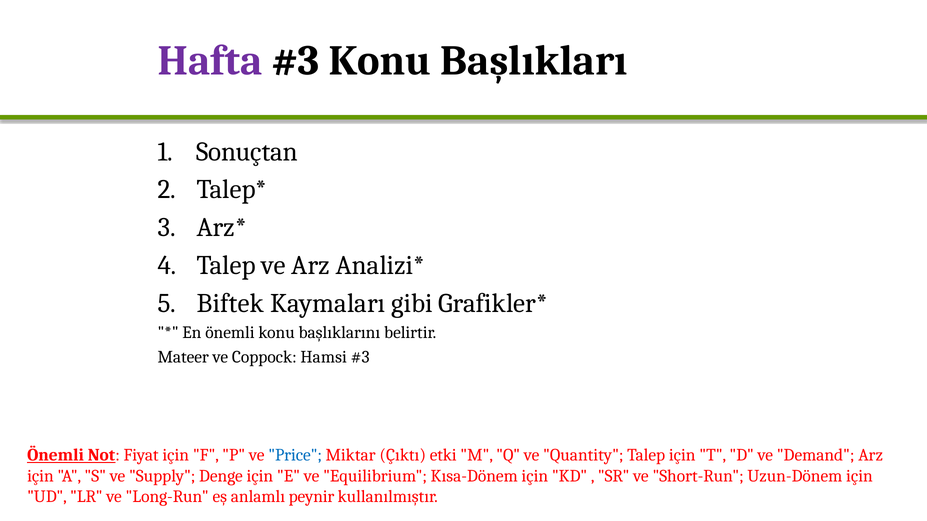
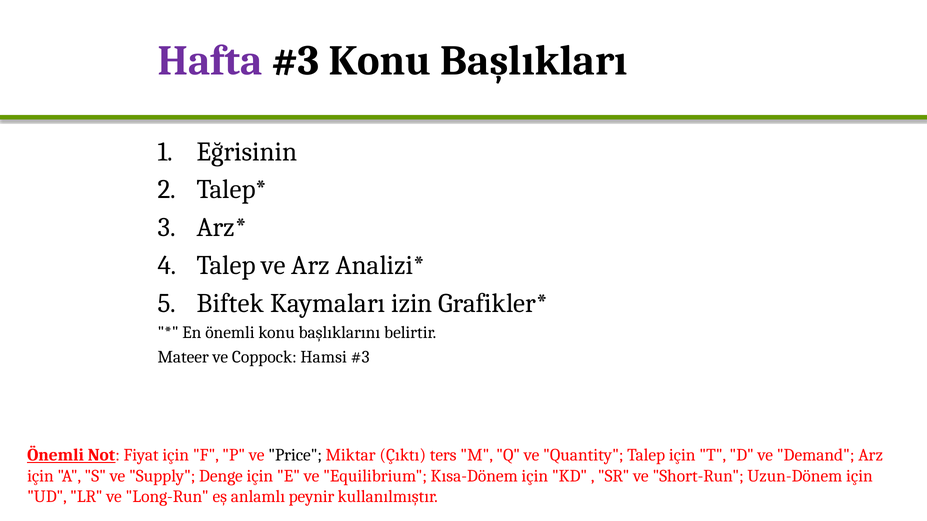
Sonuçtan: Sonuçtan -> Eğrisinin (247, 152)
gibi: gibi -> izin (412, 303)
Price colour: blue -> black (295, 455)
etki: etki -> ters (443, 455)
